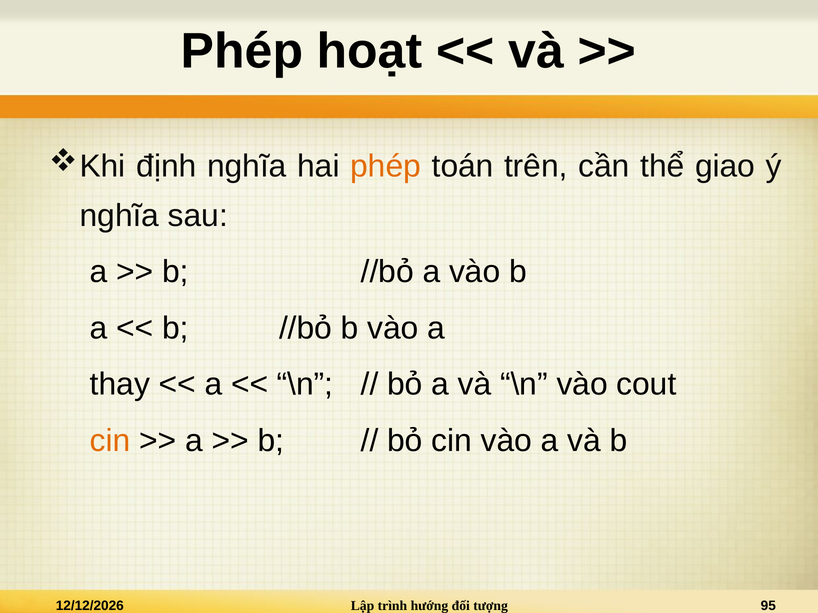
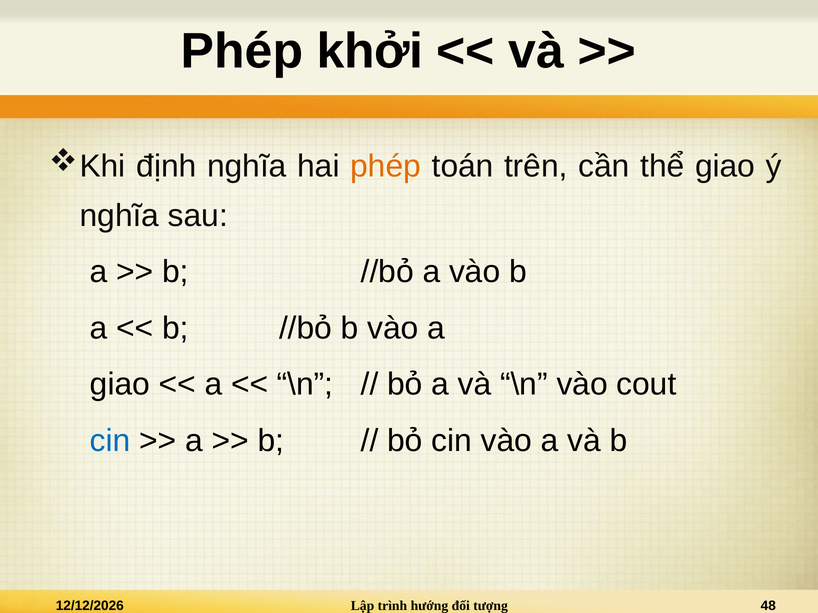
hoạt: hoạt -> khởi (370, 51)
thay: thay -> giao (120, 385)
cin colour: orange -> blue (110, 441)
95: 95 -> 48 (768, 606)
